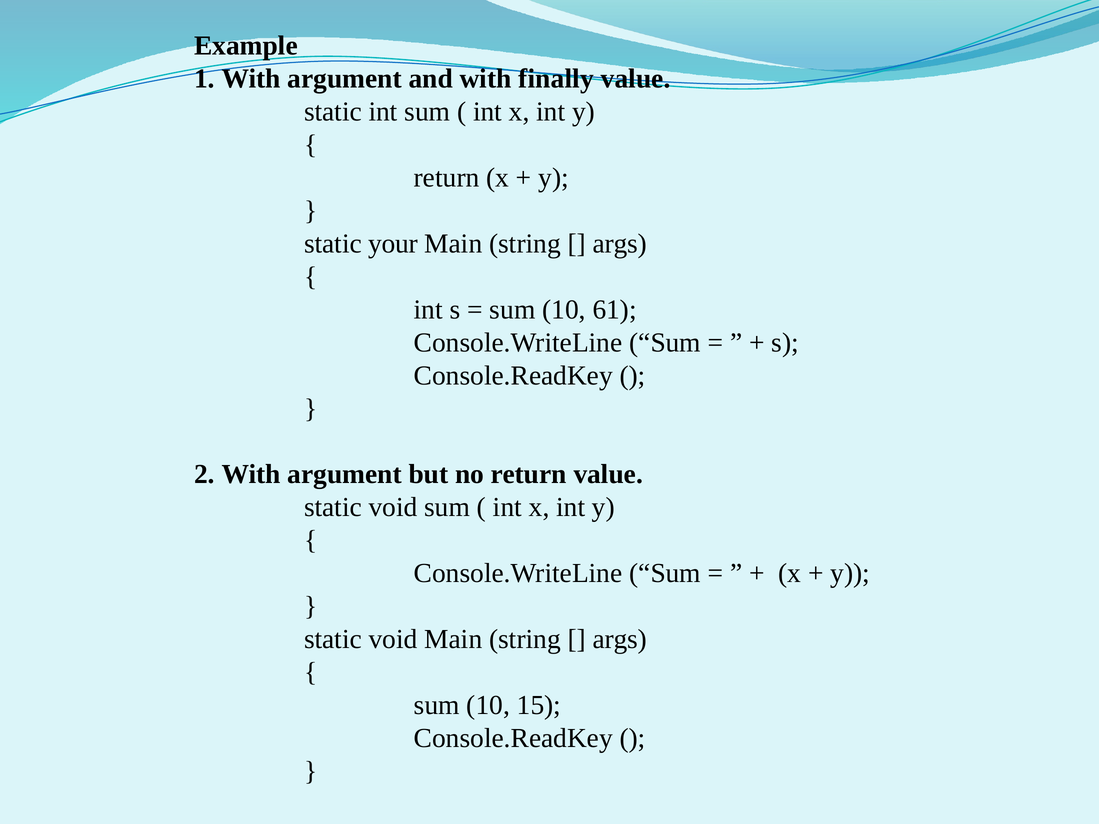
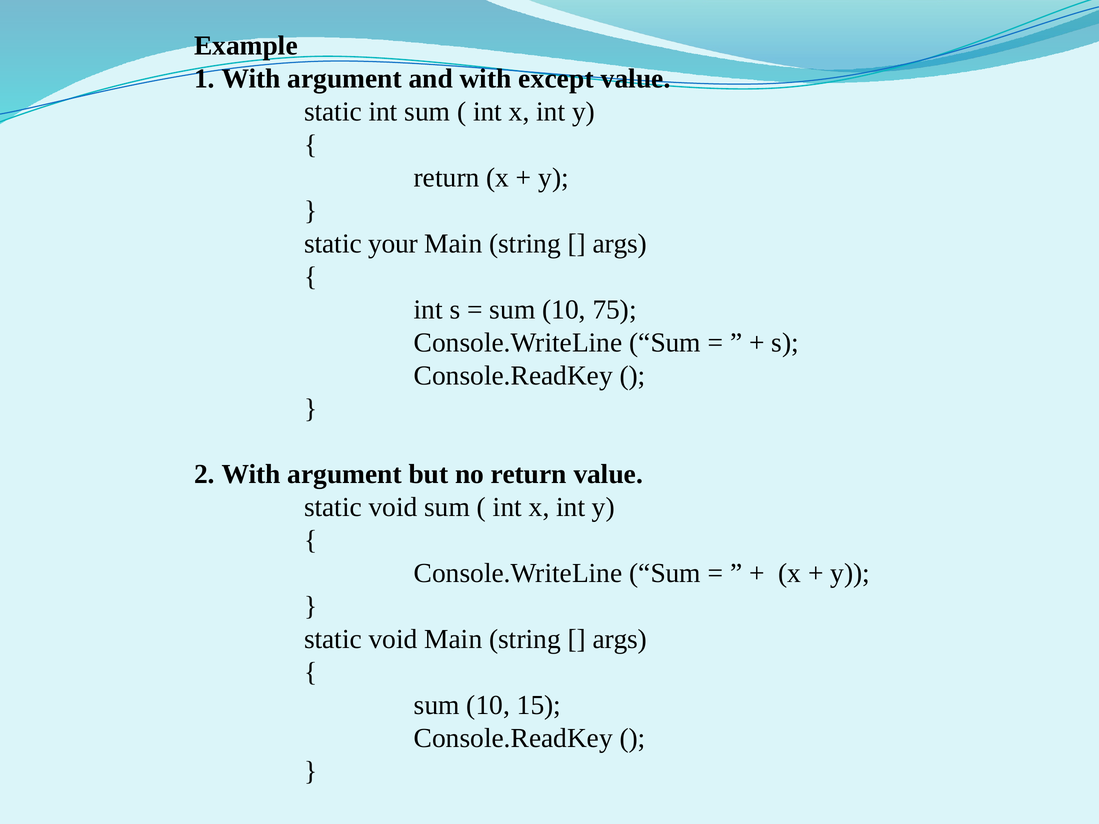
finally: finally -> except (556, 79)
61: 61 -> 75 (615, 310)
